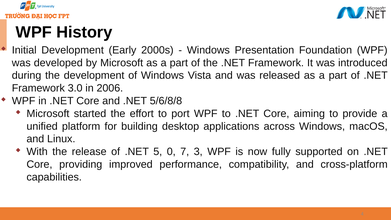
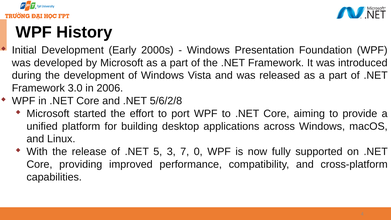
5/6/8/8: 5/6/8/8 -> 5/6/2/8 (166, 101)
0: 0 -> 3 (171, 152)
3: 3 -> 0 (198, 152)
